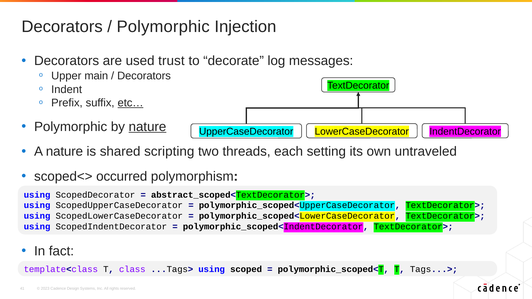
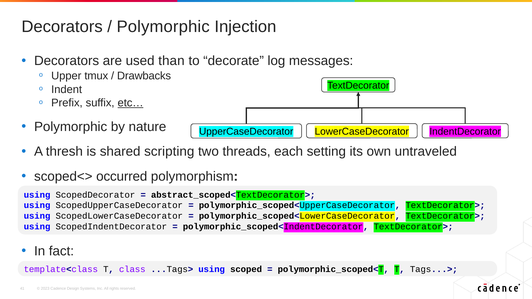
trust: trust -> than (171, 61)
main: main -> tmux (96, 76)
Decorators: Decorators -> Drawbacks (144, 76)
nature underline: present -> none (147, 127)
A nature: nature -> thresh (64, 152)
